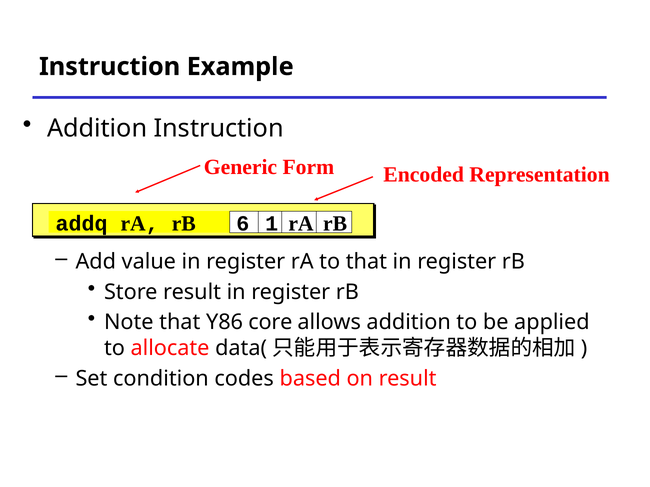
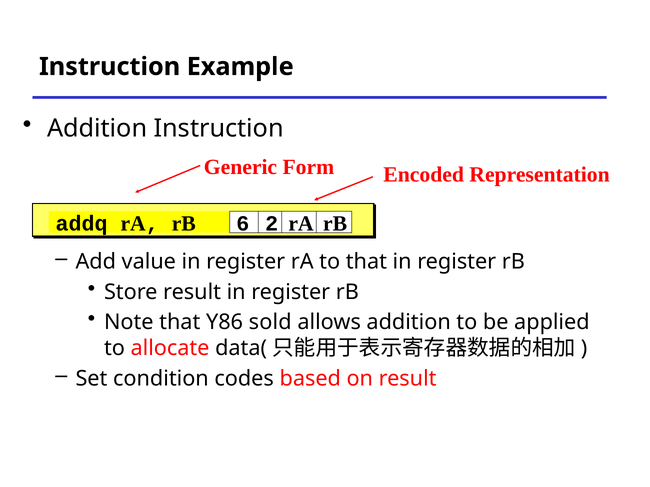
1: 1 -> 2 (272, 224)
core: core -> sold (270, 323)
